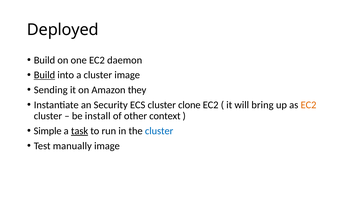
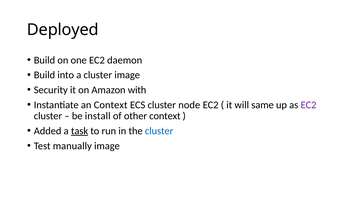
Build underline: present -> none (44, 75)
Sending: Sending -> Security (51, 90)
they: they -> with (137, 90)
an Security: Security -> Context (111, 105)
clone: clone -> node (189, 105)
bring: bring -> same (263, 105)
EC2 colour: orange -> purple (309, 105)
Simple: Simple -> Added (48, 131)
